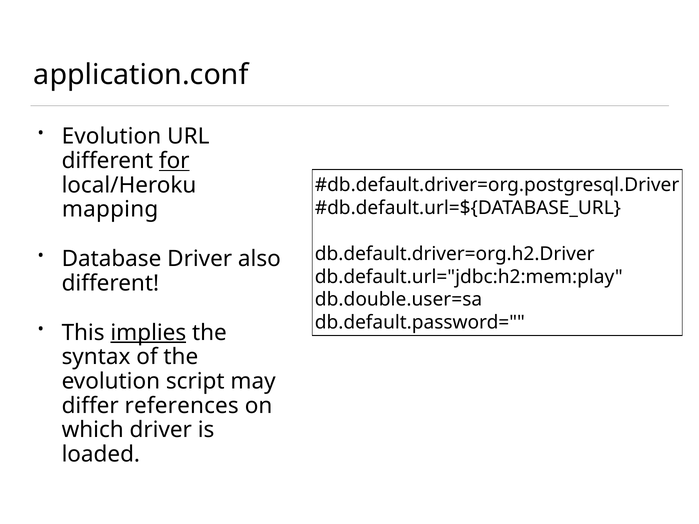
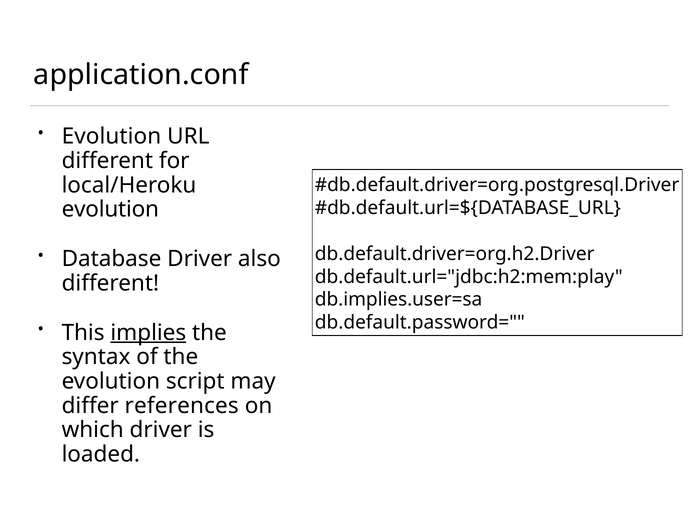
for underline: present -> none (174, 161)
mapping: mapping -> evolution (110, 210)
db.double.user=sa: db.double.user=sa -> db.implies.user=sa (399, 300)
